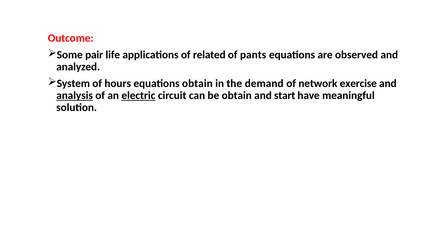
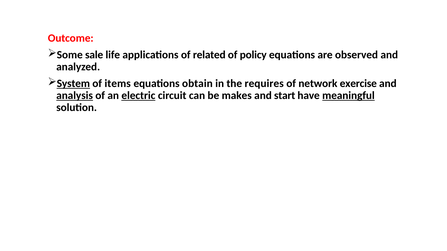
pair: pair -> sale (94, 55)
pants: pants -> policy (253, 55)
System underline: none -> present (73, 84)
hours: hours -> items (118, 84)
demand: demand -> requires (264, 84)
be obtain: obtain -> makes (237, 96)
meaningful underline: none -> present (348, 96)
